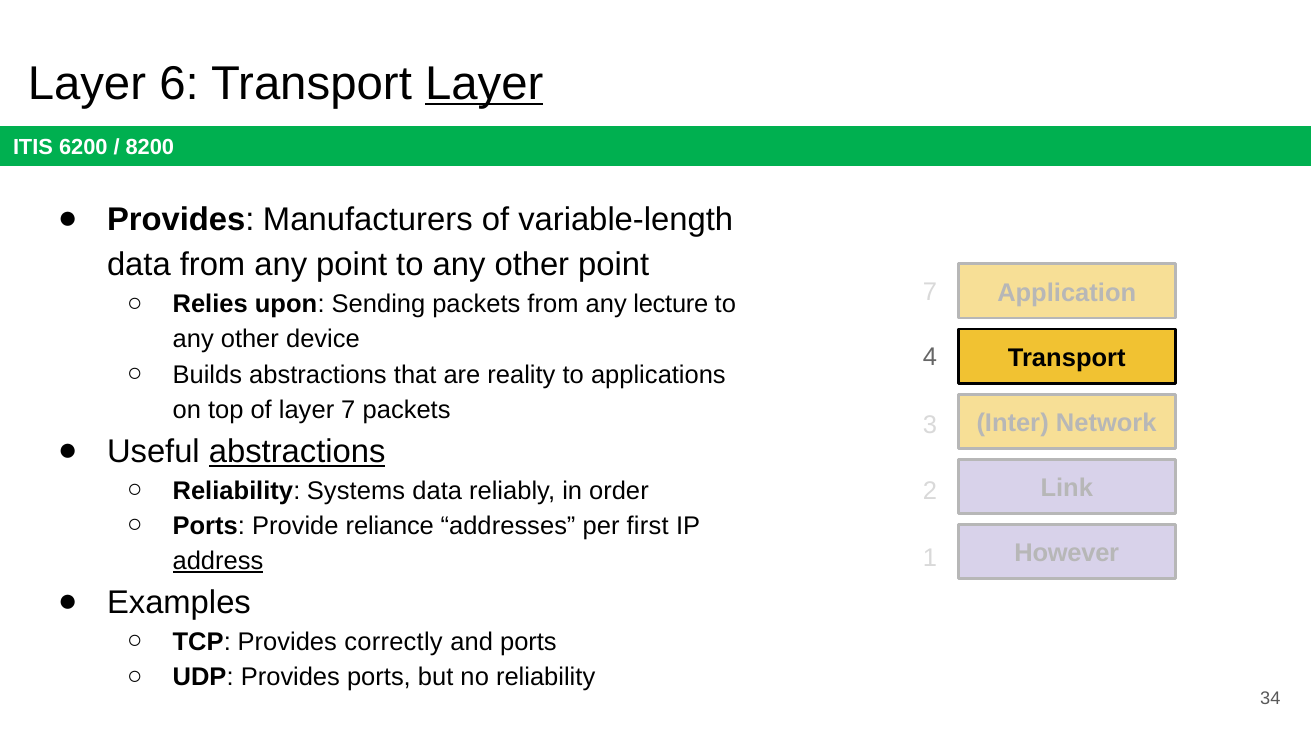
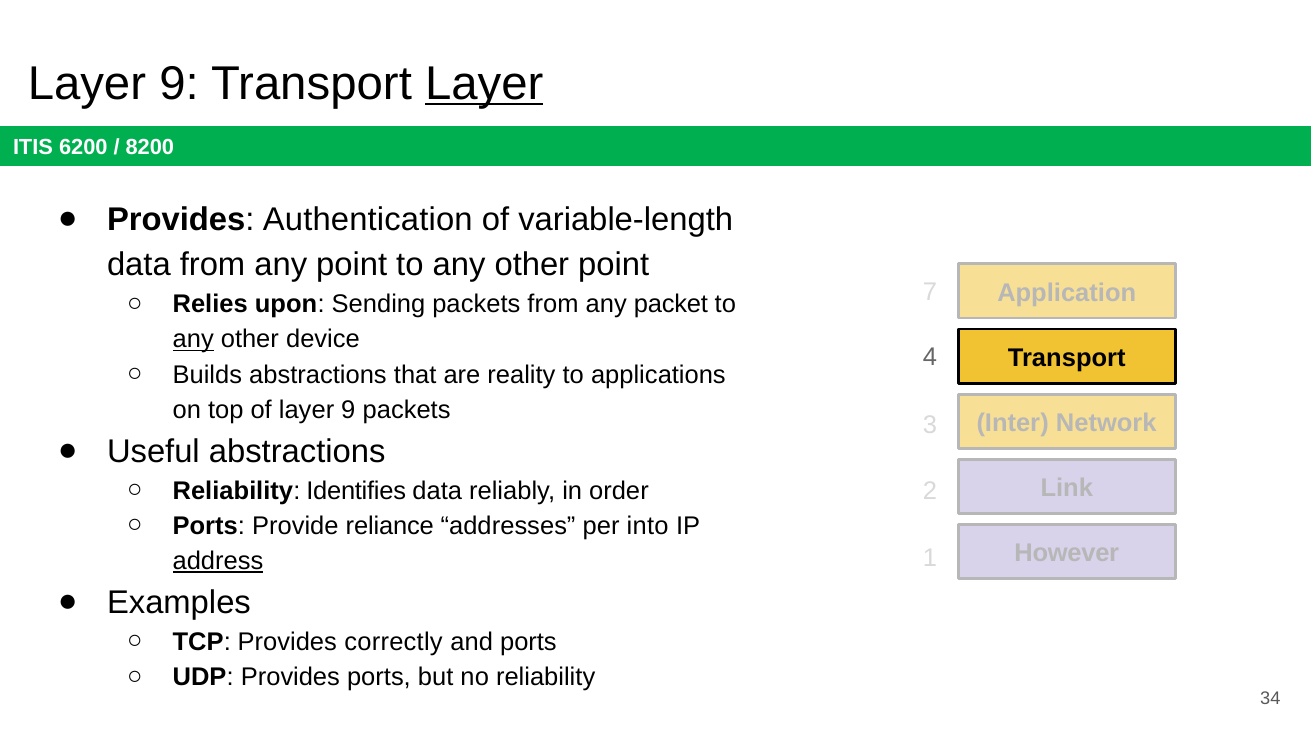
6: 6 -> 9 (179, 84)
Manufacturers: Manufacturers -> Authentication (368, 220)
lecture: lecture -> packet (671, 304)
any underline: none -> present (193, 339)
of layer 7: 7 -> 9 (348, 410)
abstractions underline: present -> none (297, 451)
Systems: Systems -> Identifies (356, 490)
first: first -> into (648, 525)
